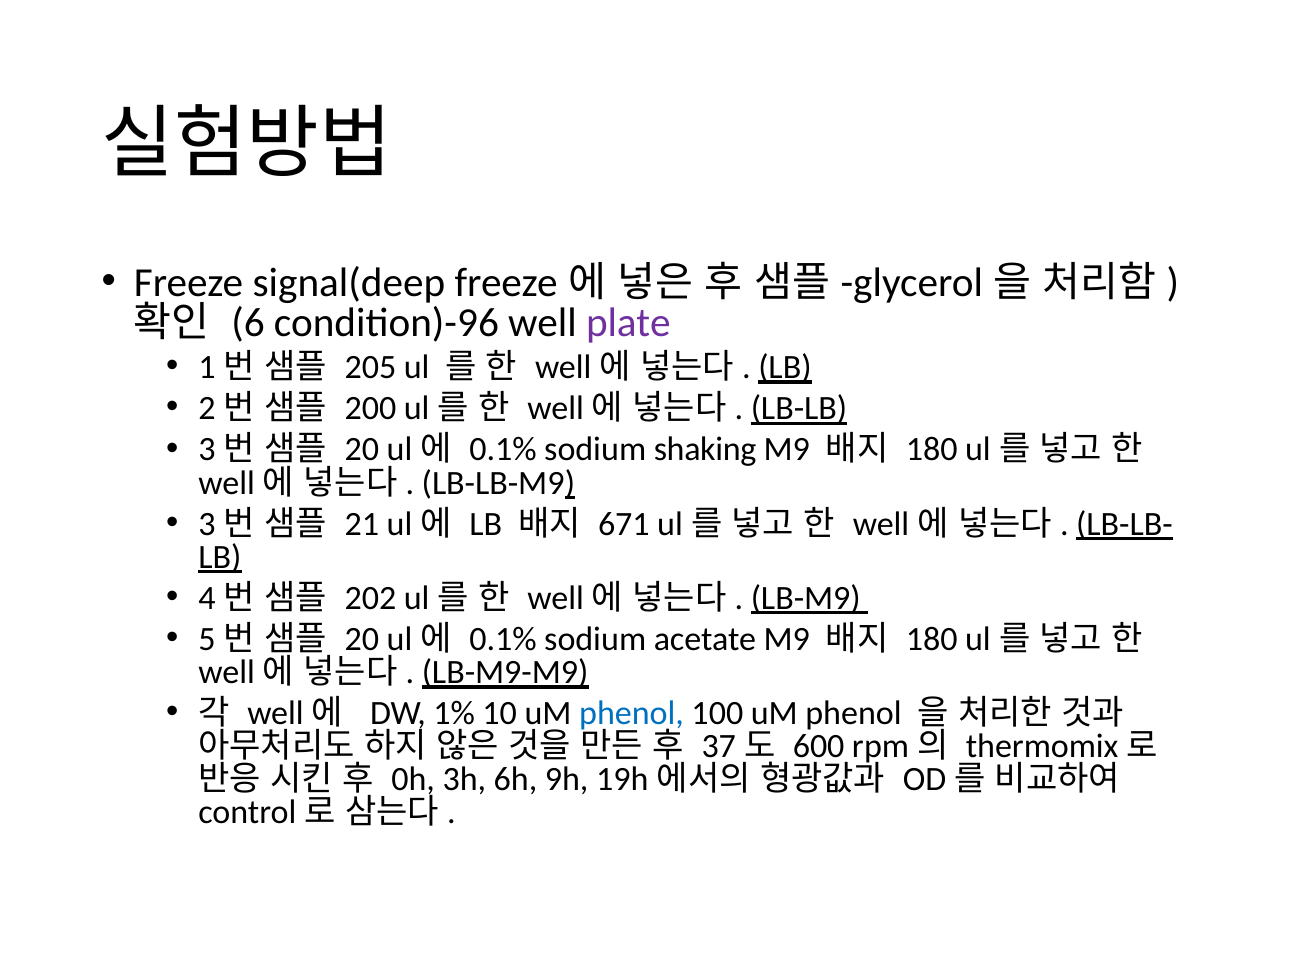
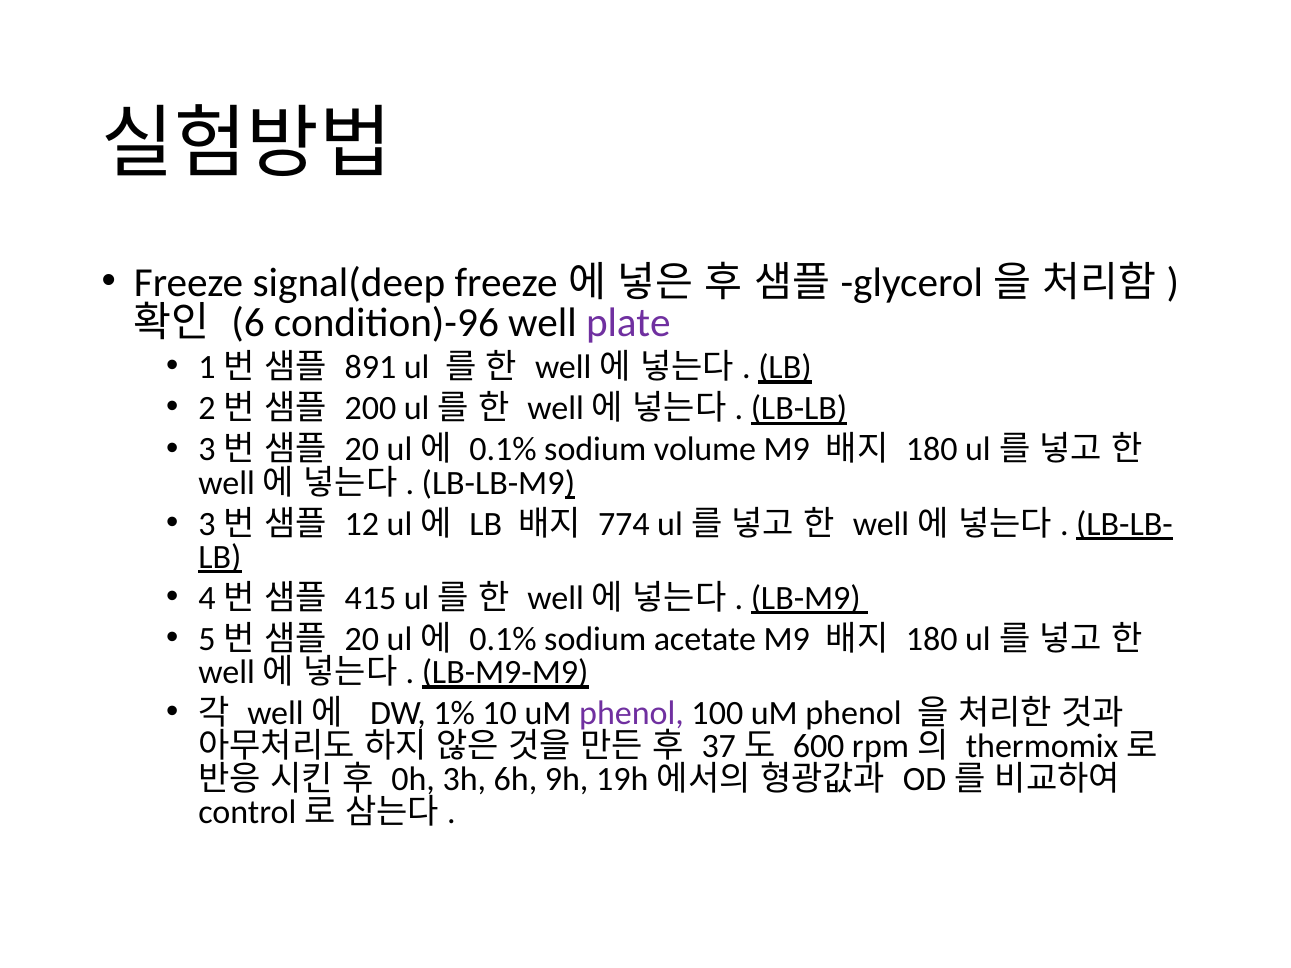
205: 205 -> 891 (371, 368)
shaking: shaking -> volume (705, 450)
21: 21 -> 12 (362, 524)
671: 671 -> 774 (624, 524)
202: 202 -> 415 (371, 598)
phenol colour: blue -> purple (632, 714)
